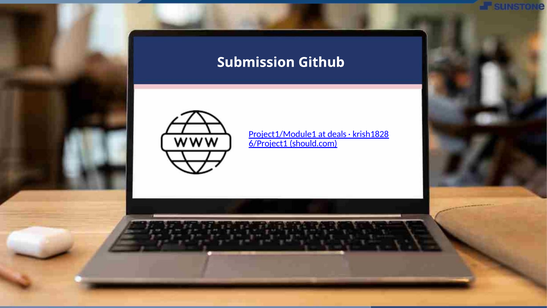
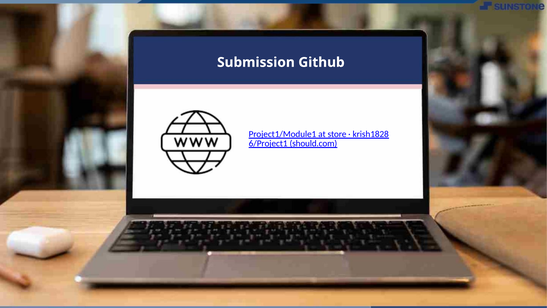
deals: deals -> store (337, 134)
